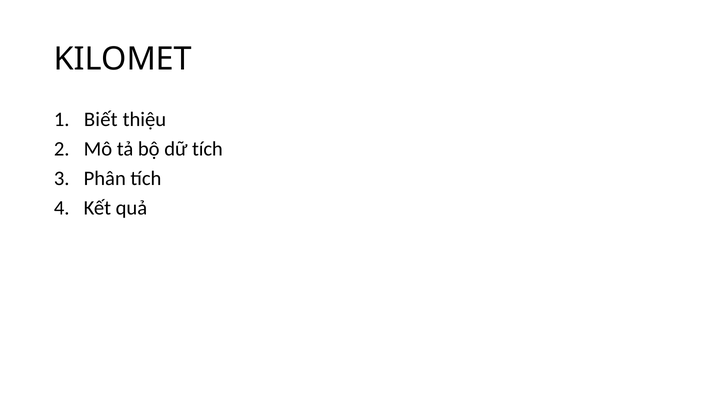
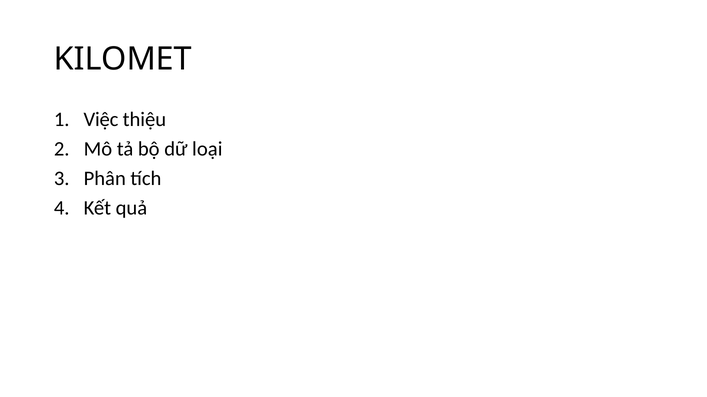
Biết: Biết -> Việc (101, 120)
dữ tích: tích -> loại (207, 149)
